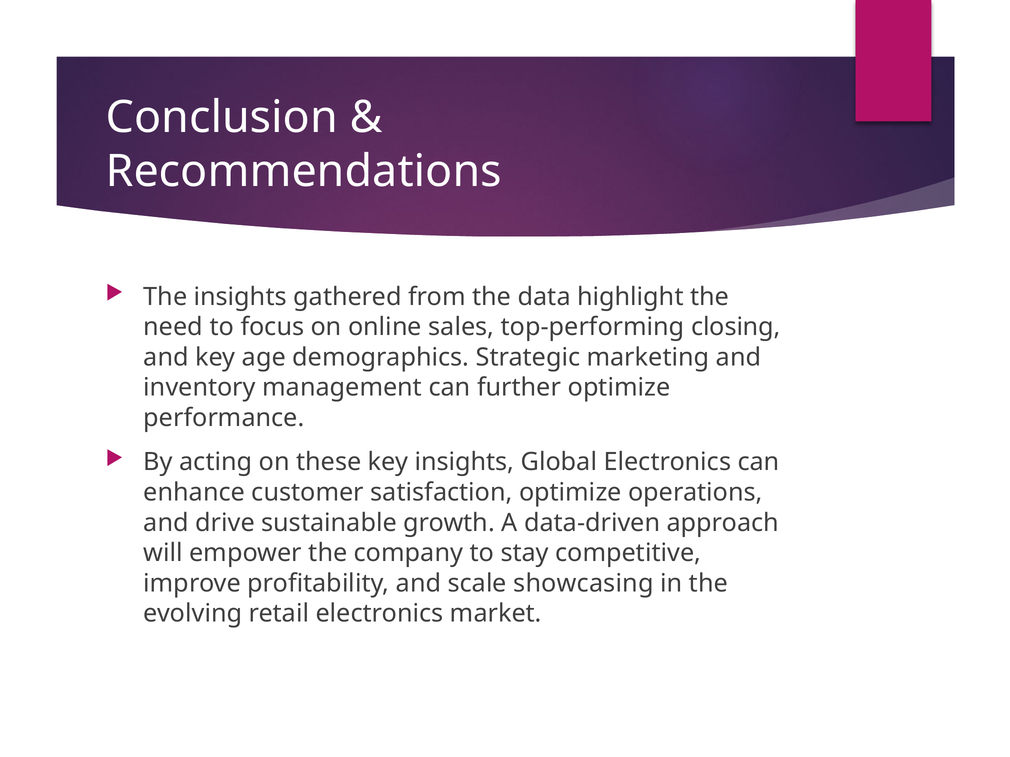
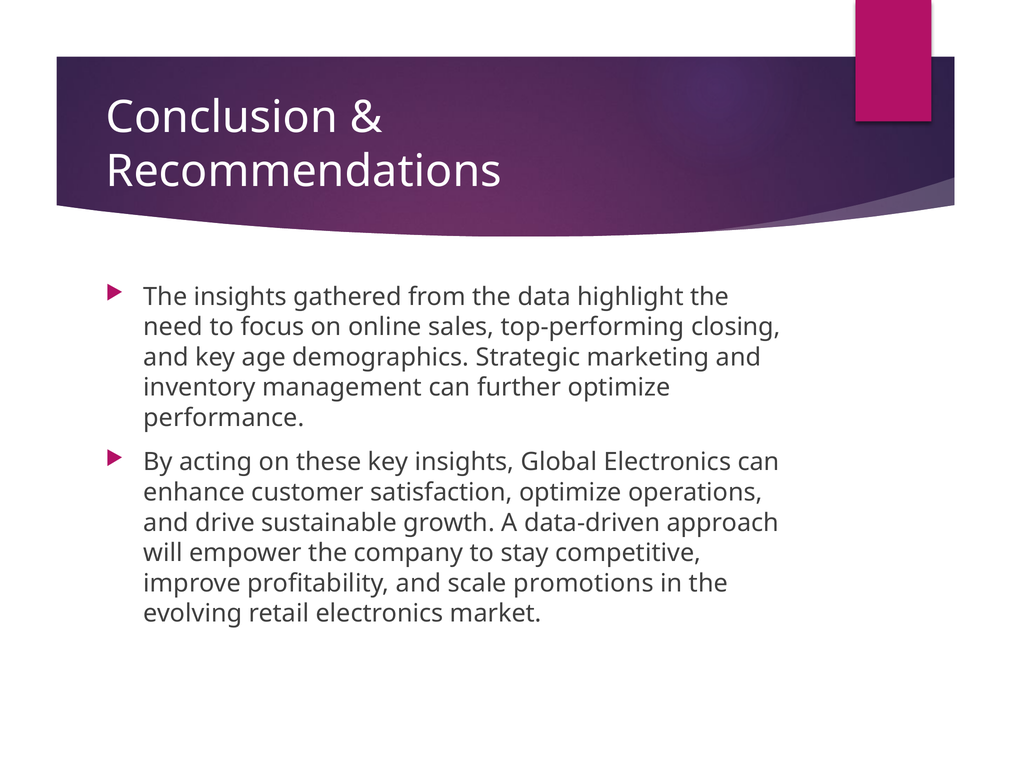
showcasing: showcasing -> promotions (584, 584)
